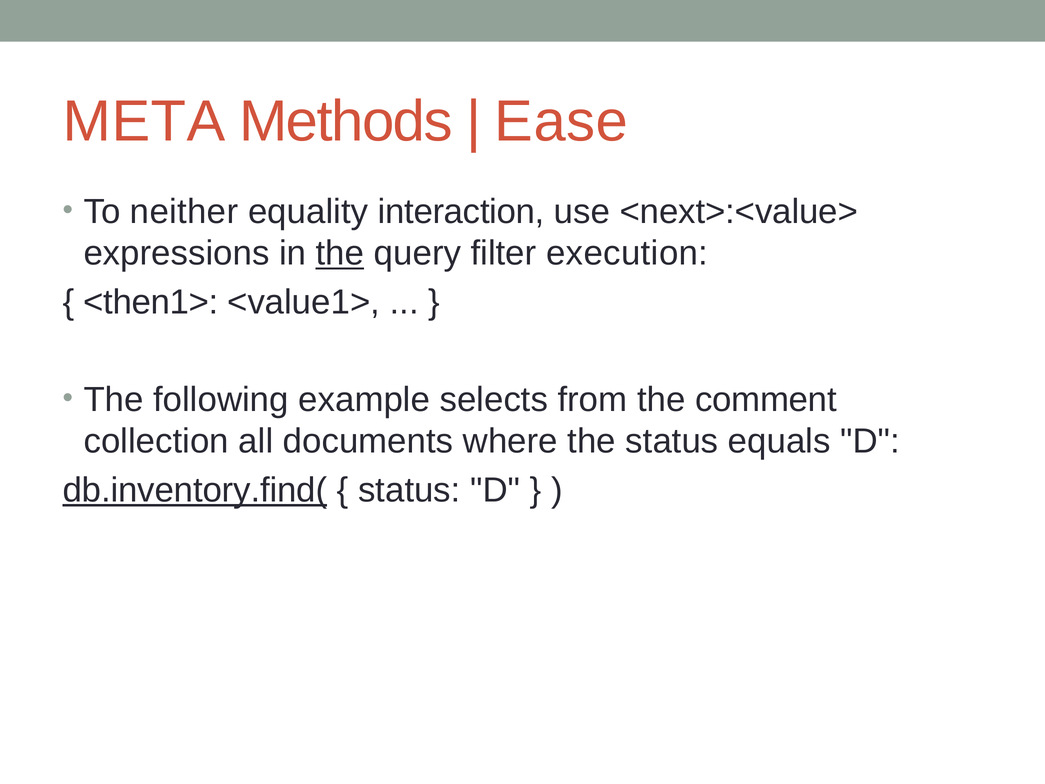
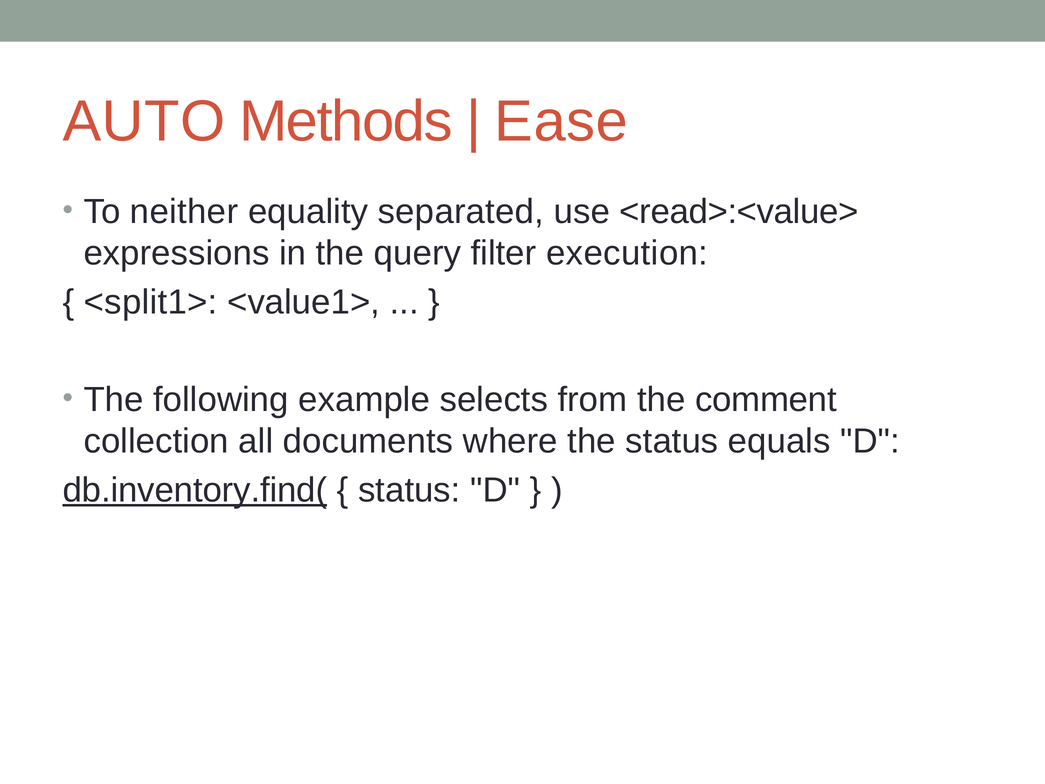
META: META -> AUTO (144, 122)
interaction: interaction -> separated (461, 211)
<next>:<value>: <next>:<value> -> <read>:<value> (739, 211)
the underline: present -> none (340, 253)
<then1>: <then1> -> <split1> (151, 302)
